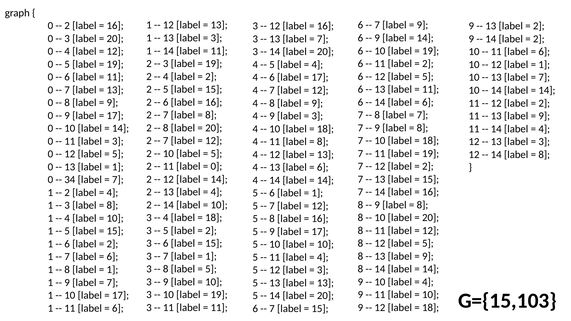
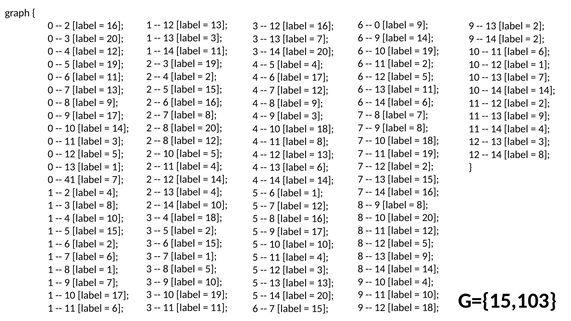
7: 7 -> 0 (377, 25)
7: 7 -> 8 (166, 141)
0: 0 -> 4 (216, 166)
34: 34 -> 41 (70, 180)
